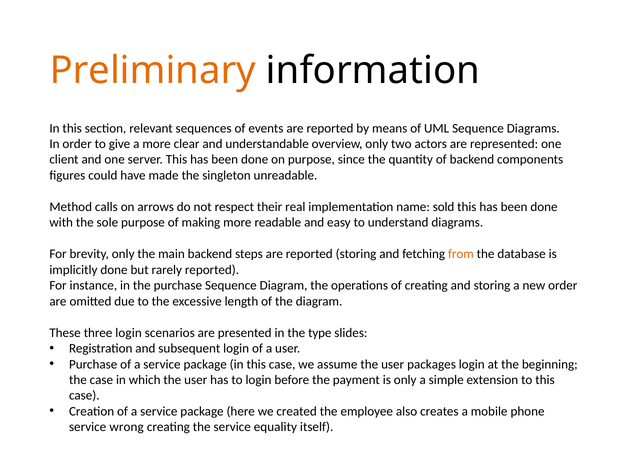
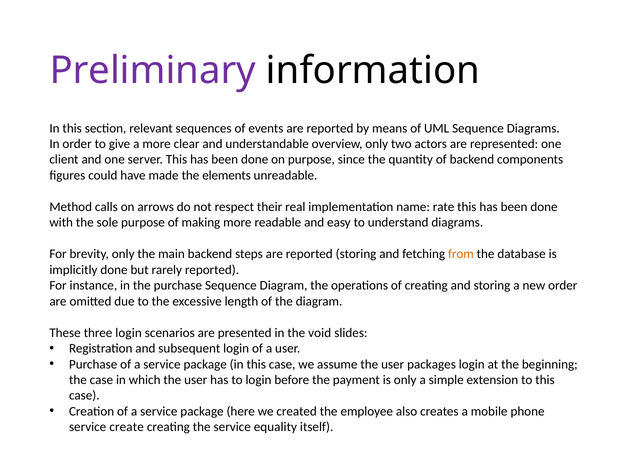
Preliminary colour: orange -> purple (153, 70)
singleton: singleton -> elements (227, 175)
sold: sold -> rate (444, 207)
type: type -> void (320, 333)
wrong: wrong -> create (127, 427)
